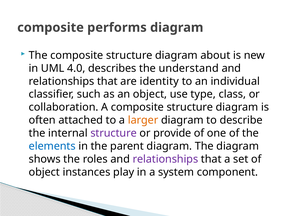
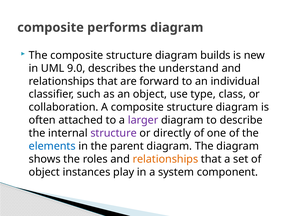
about: about -> builds (215, 55)
4.0: 4.0 -> 9.0 (76, 68)
identity: identity -> forward (159, 81)
larger colour: orange -> purple (143, 120)
provide: provide -> directly (172, 133)
relationships colour: purple -> orange (165, 159)
